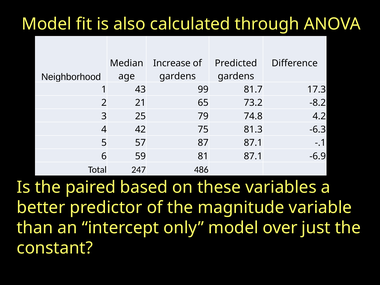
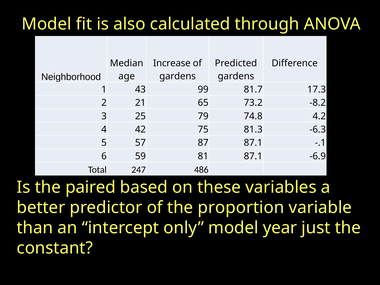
magnitude: magnitude -> proportion (241, 208)
over: over -> year (280, 228)
